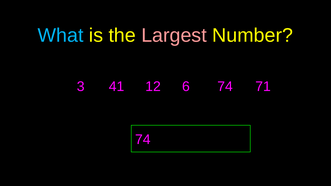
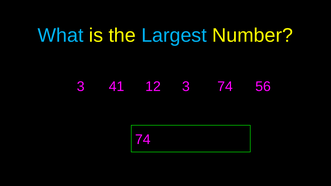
Largest colour: pink -> light blue (174, 36)
12 6: 6 -> 3 (186, 87)
71: 71 -> 56 (263, 87)
